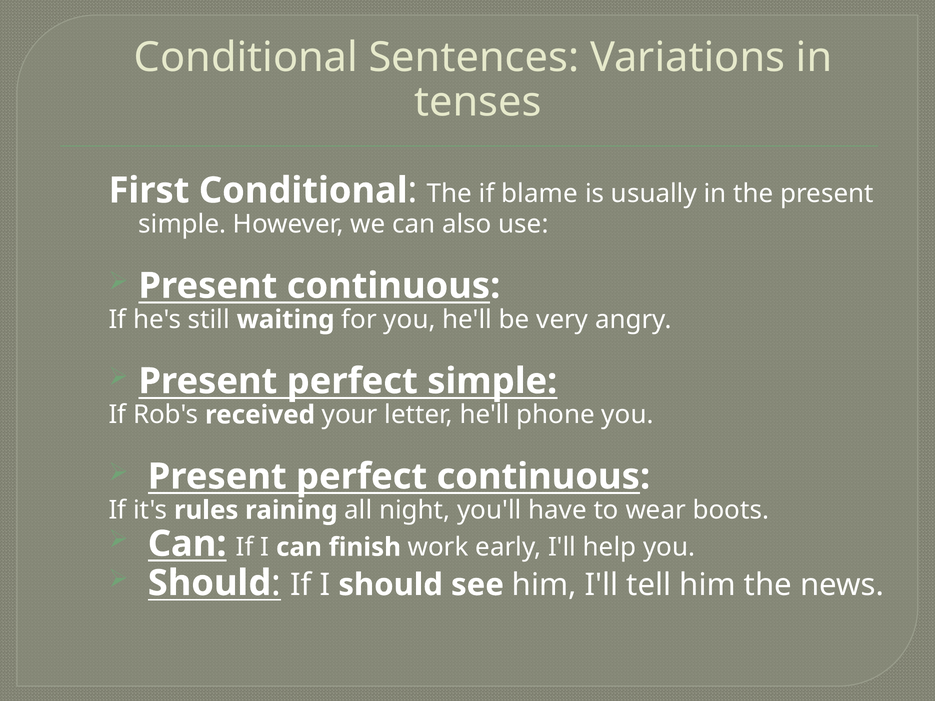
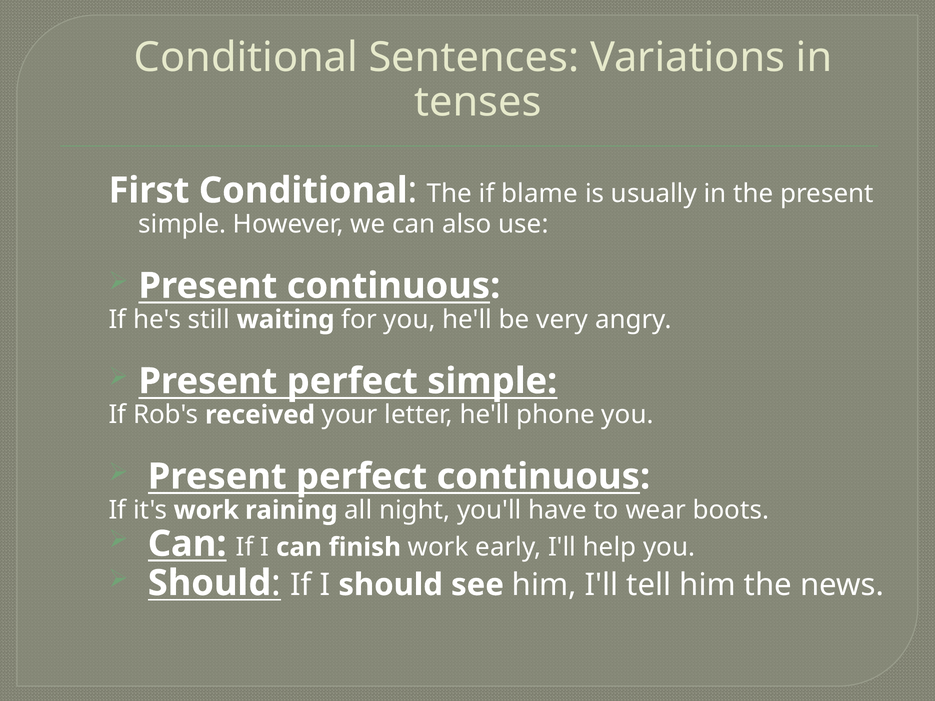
it's rules: rules -> work (206, 510)
